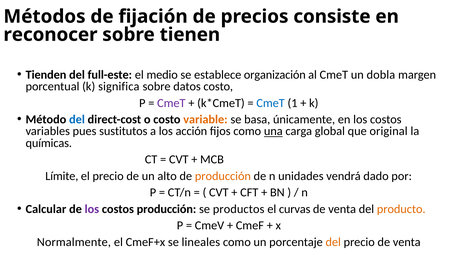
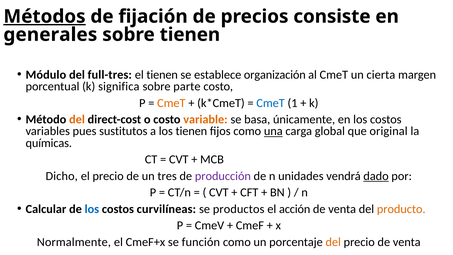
Métodos underline: none -> present (44, 16)
reconocer: reconocer -> generales (50, 35)
Tienden: Tienden -> Módulo (46, 75)
full-este: full-este -> full-tres (110, 75)
el medio: medio -> tienen (162, 75)
dobla: dobla -> cierta (381, 75)
datos: datos -> parte (187, 86)
CmeT colour: purple -> orange (171, 103)
del colour: blue -> orange (77, 119)
los acción: acción -> tienen (191, 131)
Límite: Límite -> Dicho (62, 176)
alto: alto -> tres (167, 176)
producción colour: orange -> purple (223, 176)
dado underline: none -> present (376, 176)
los colour: purple -> blue (92, 209)
costos producción: producción -> curvilíneas (166, 209)
curvas: curvas -> acción (295, 209)
lineales: lineales -> función (201, 242)
